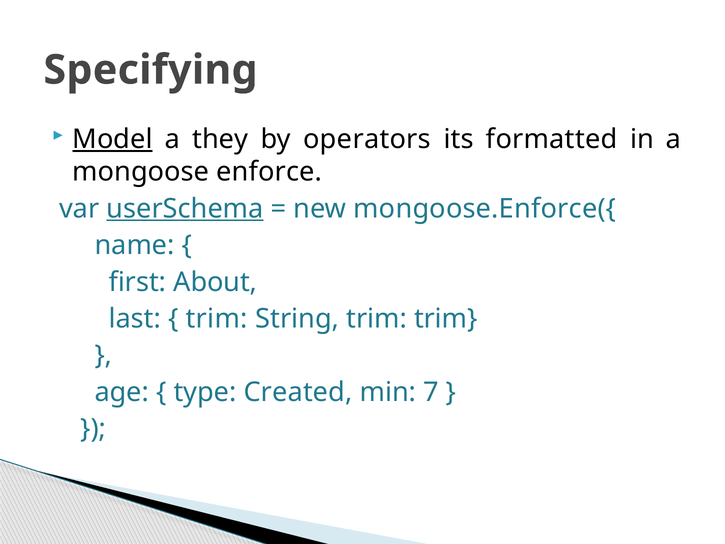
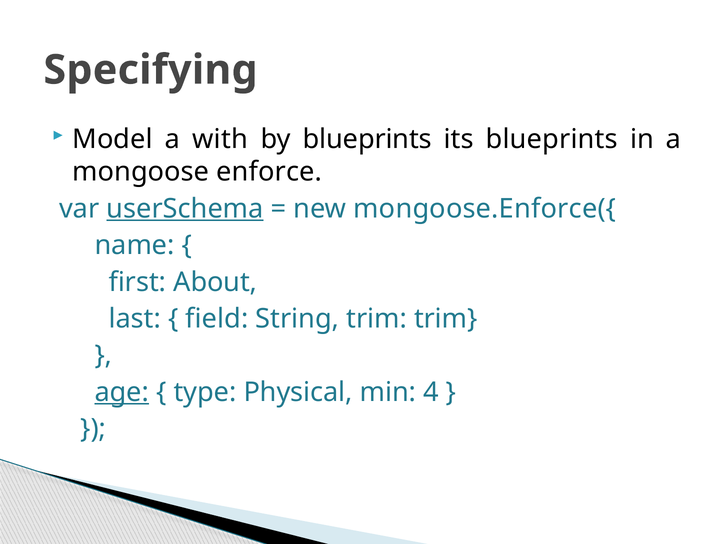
Model underline: present -> none (112, 139)
they: they -> with (220, 139)
by operators: operators -> blueprints (367, 139)
its formatted: formatted -> blueprints (552, 139)
trim: trim -> field (217, 319)
age underline: none -> present (122, 392)
Created: Created -> Physical (298, 392)
7: 7 -> 4 (431, 392)
